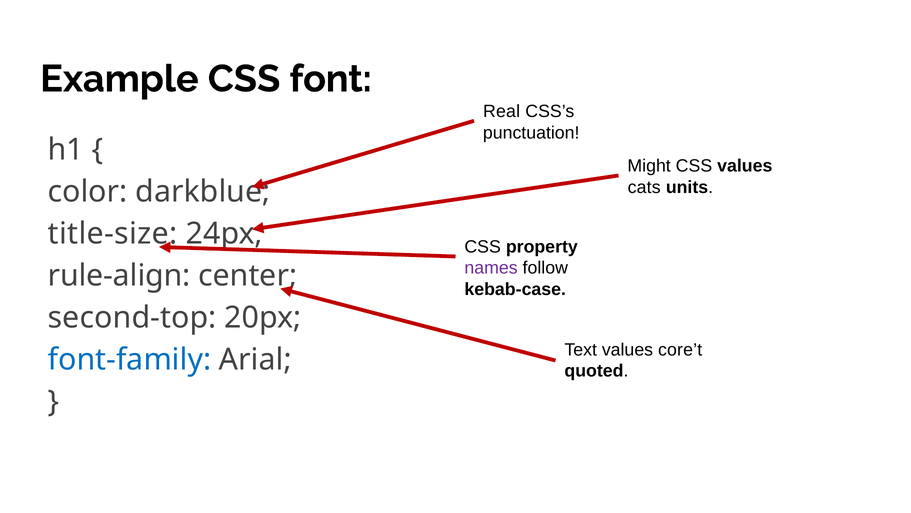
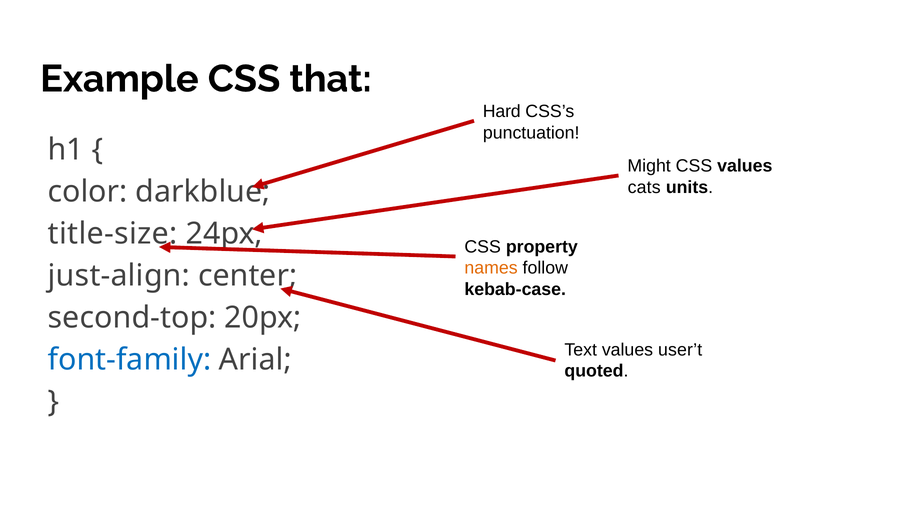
font: font -> that (331, 79)
Real: Real -> Hard (502, 111)
names colour: purple -> orange (491, 268)
rule-align: rule-align -> just-align (119, 275)
core’t: core’t -> user’t (680, 349)
